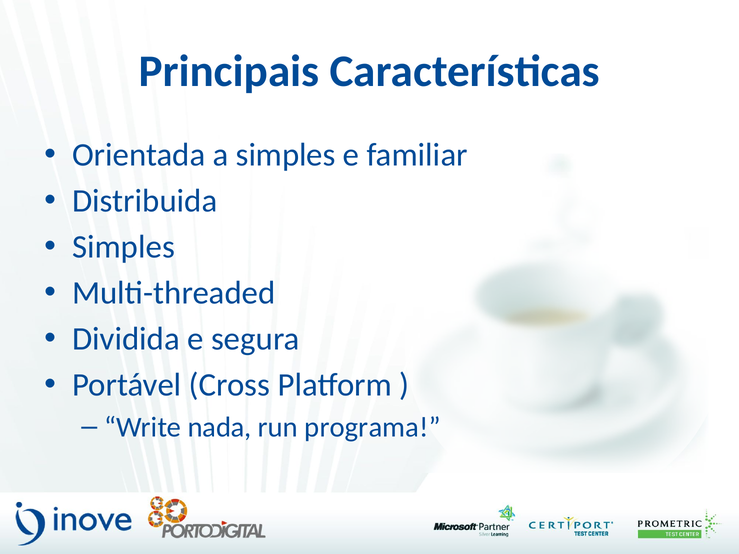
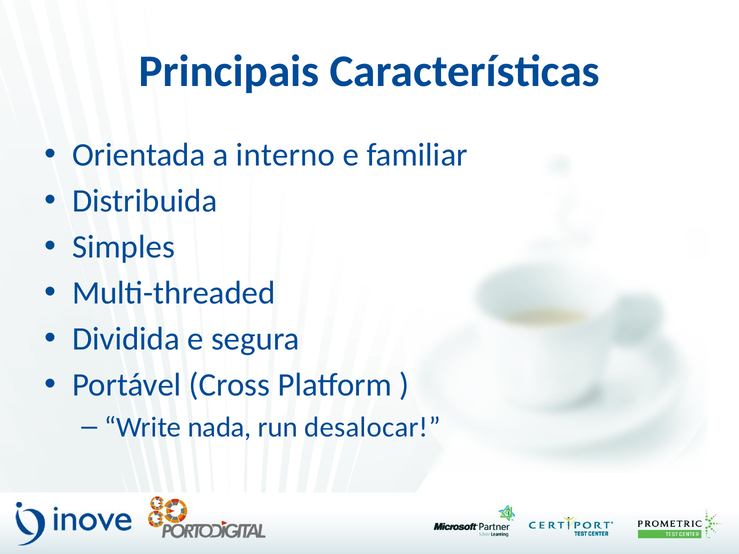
a simples: simples -> interno (286, 155)
programa: programa -> desalocar (372, 428)
